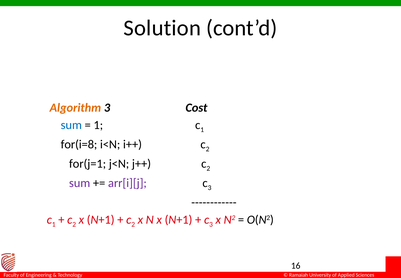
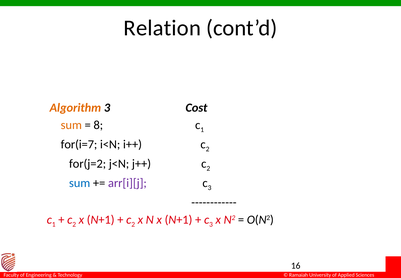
Solution: Solution -> Relation (162, 28)
sum colour: blue -> orange (71, 125)
1: 1 -> 8 (98, 125)
for(i=8: for(i=8 -> for(i=7 (79, 144)
for(j=1: for(j=1 -> for(j=2 (88, 163)
sum colour: purple -> blue (80, 183)
